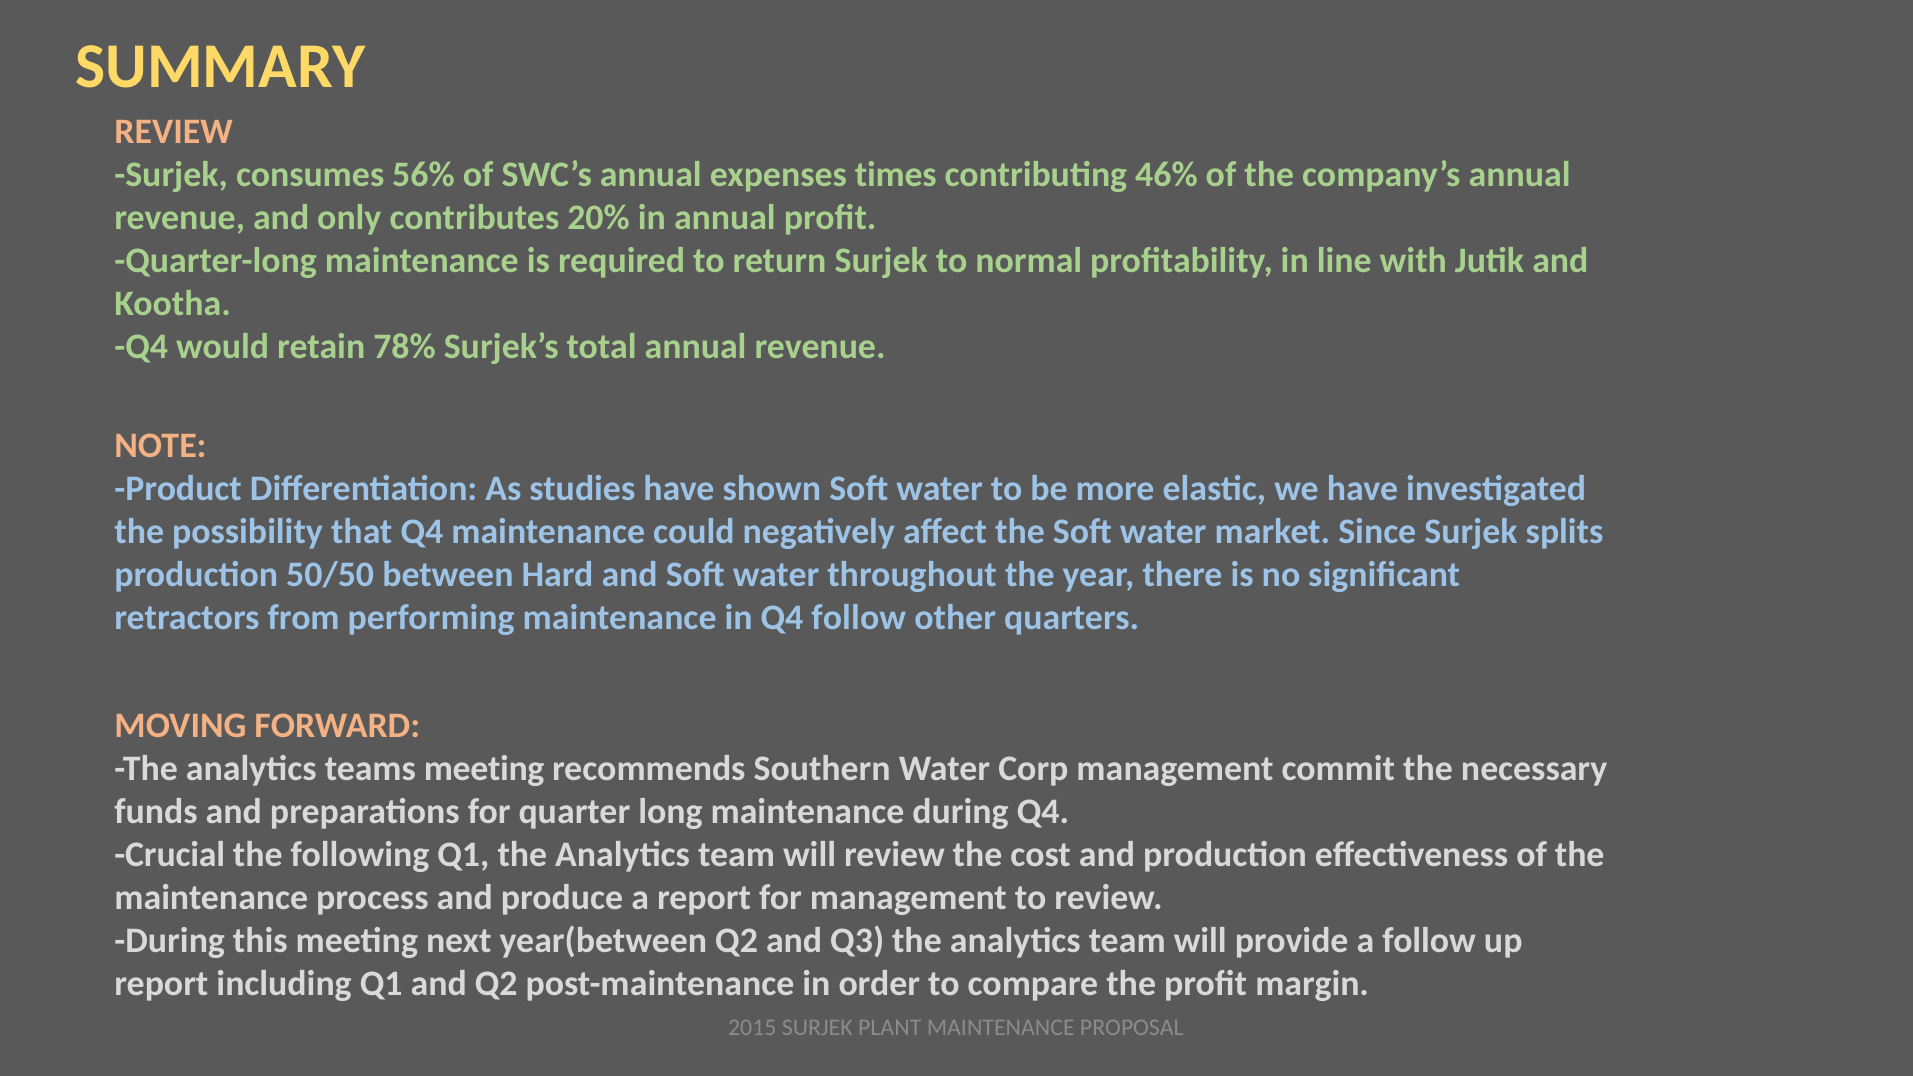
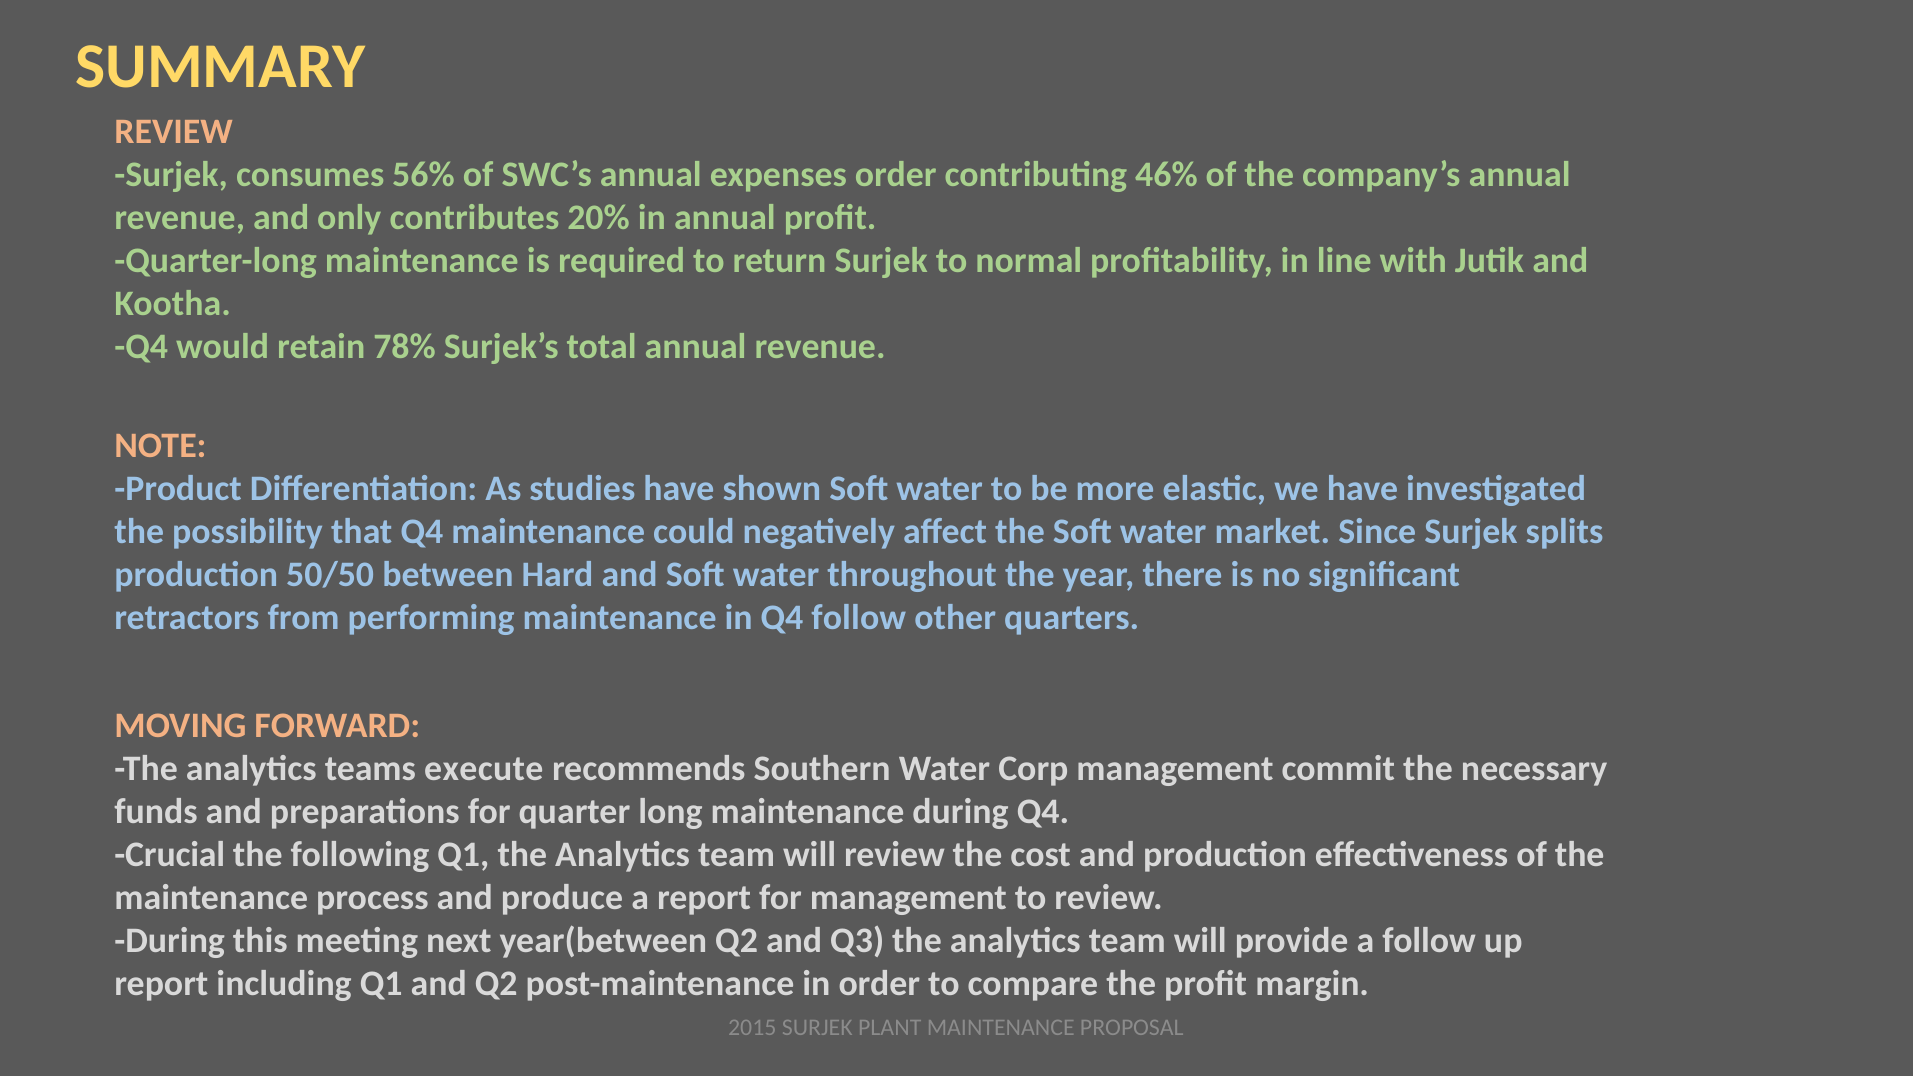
expenses times: times -> order (896, 175)
teams meeting: meeting -> execute (484, 769)
